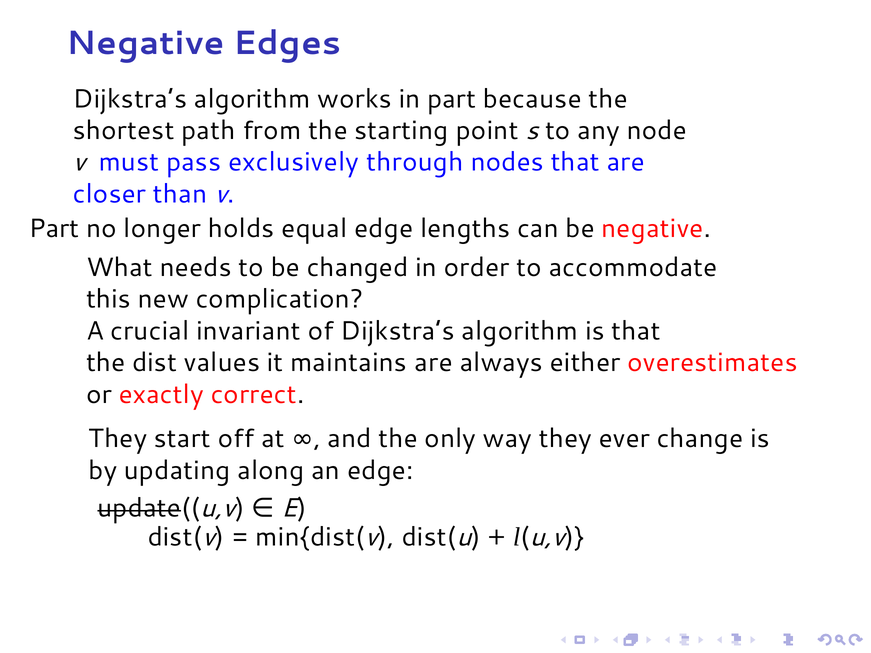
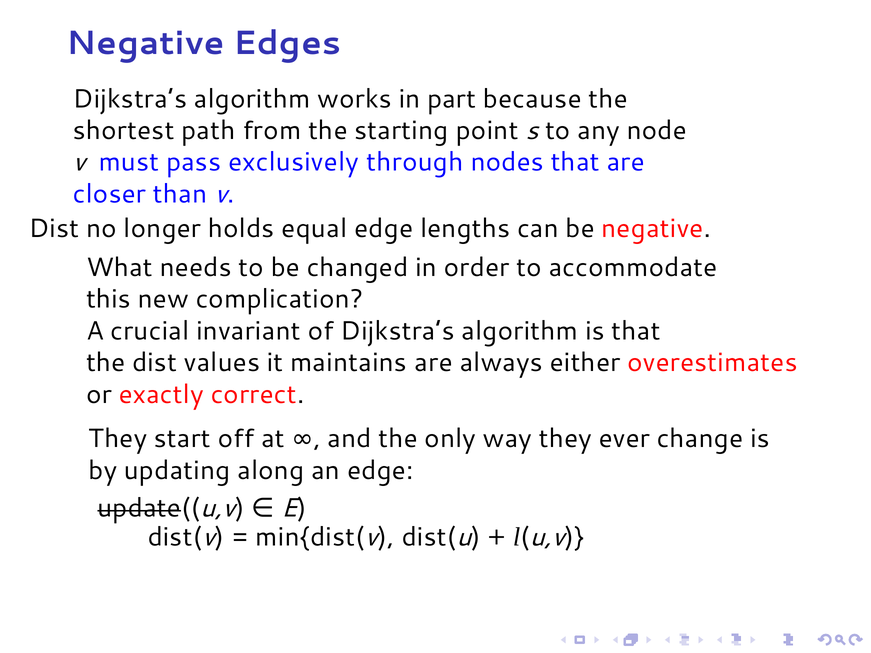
Part: Part -> Dist (54, 229)
